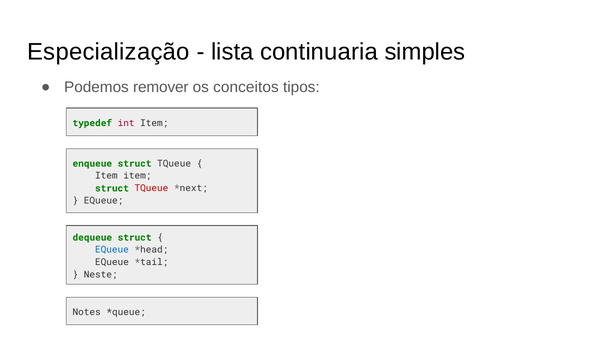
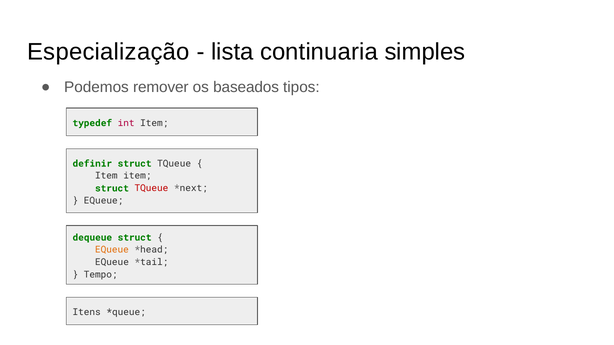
conceitos: conceitos -> baseados (246, 88)
enqueue: enqueue -> definir (92, 164)
EQueue colour: blue -> orange (112, 250)
Neste: Neste -> Tempo (101, 275)
Notes: Notes -> Itens (87, 312)
